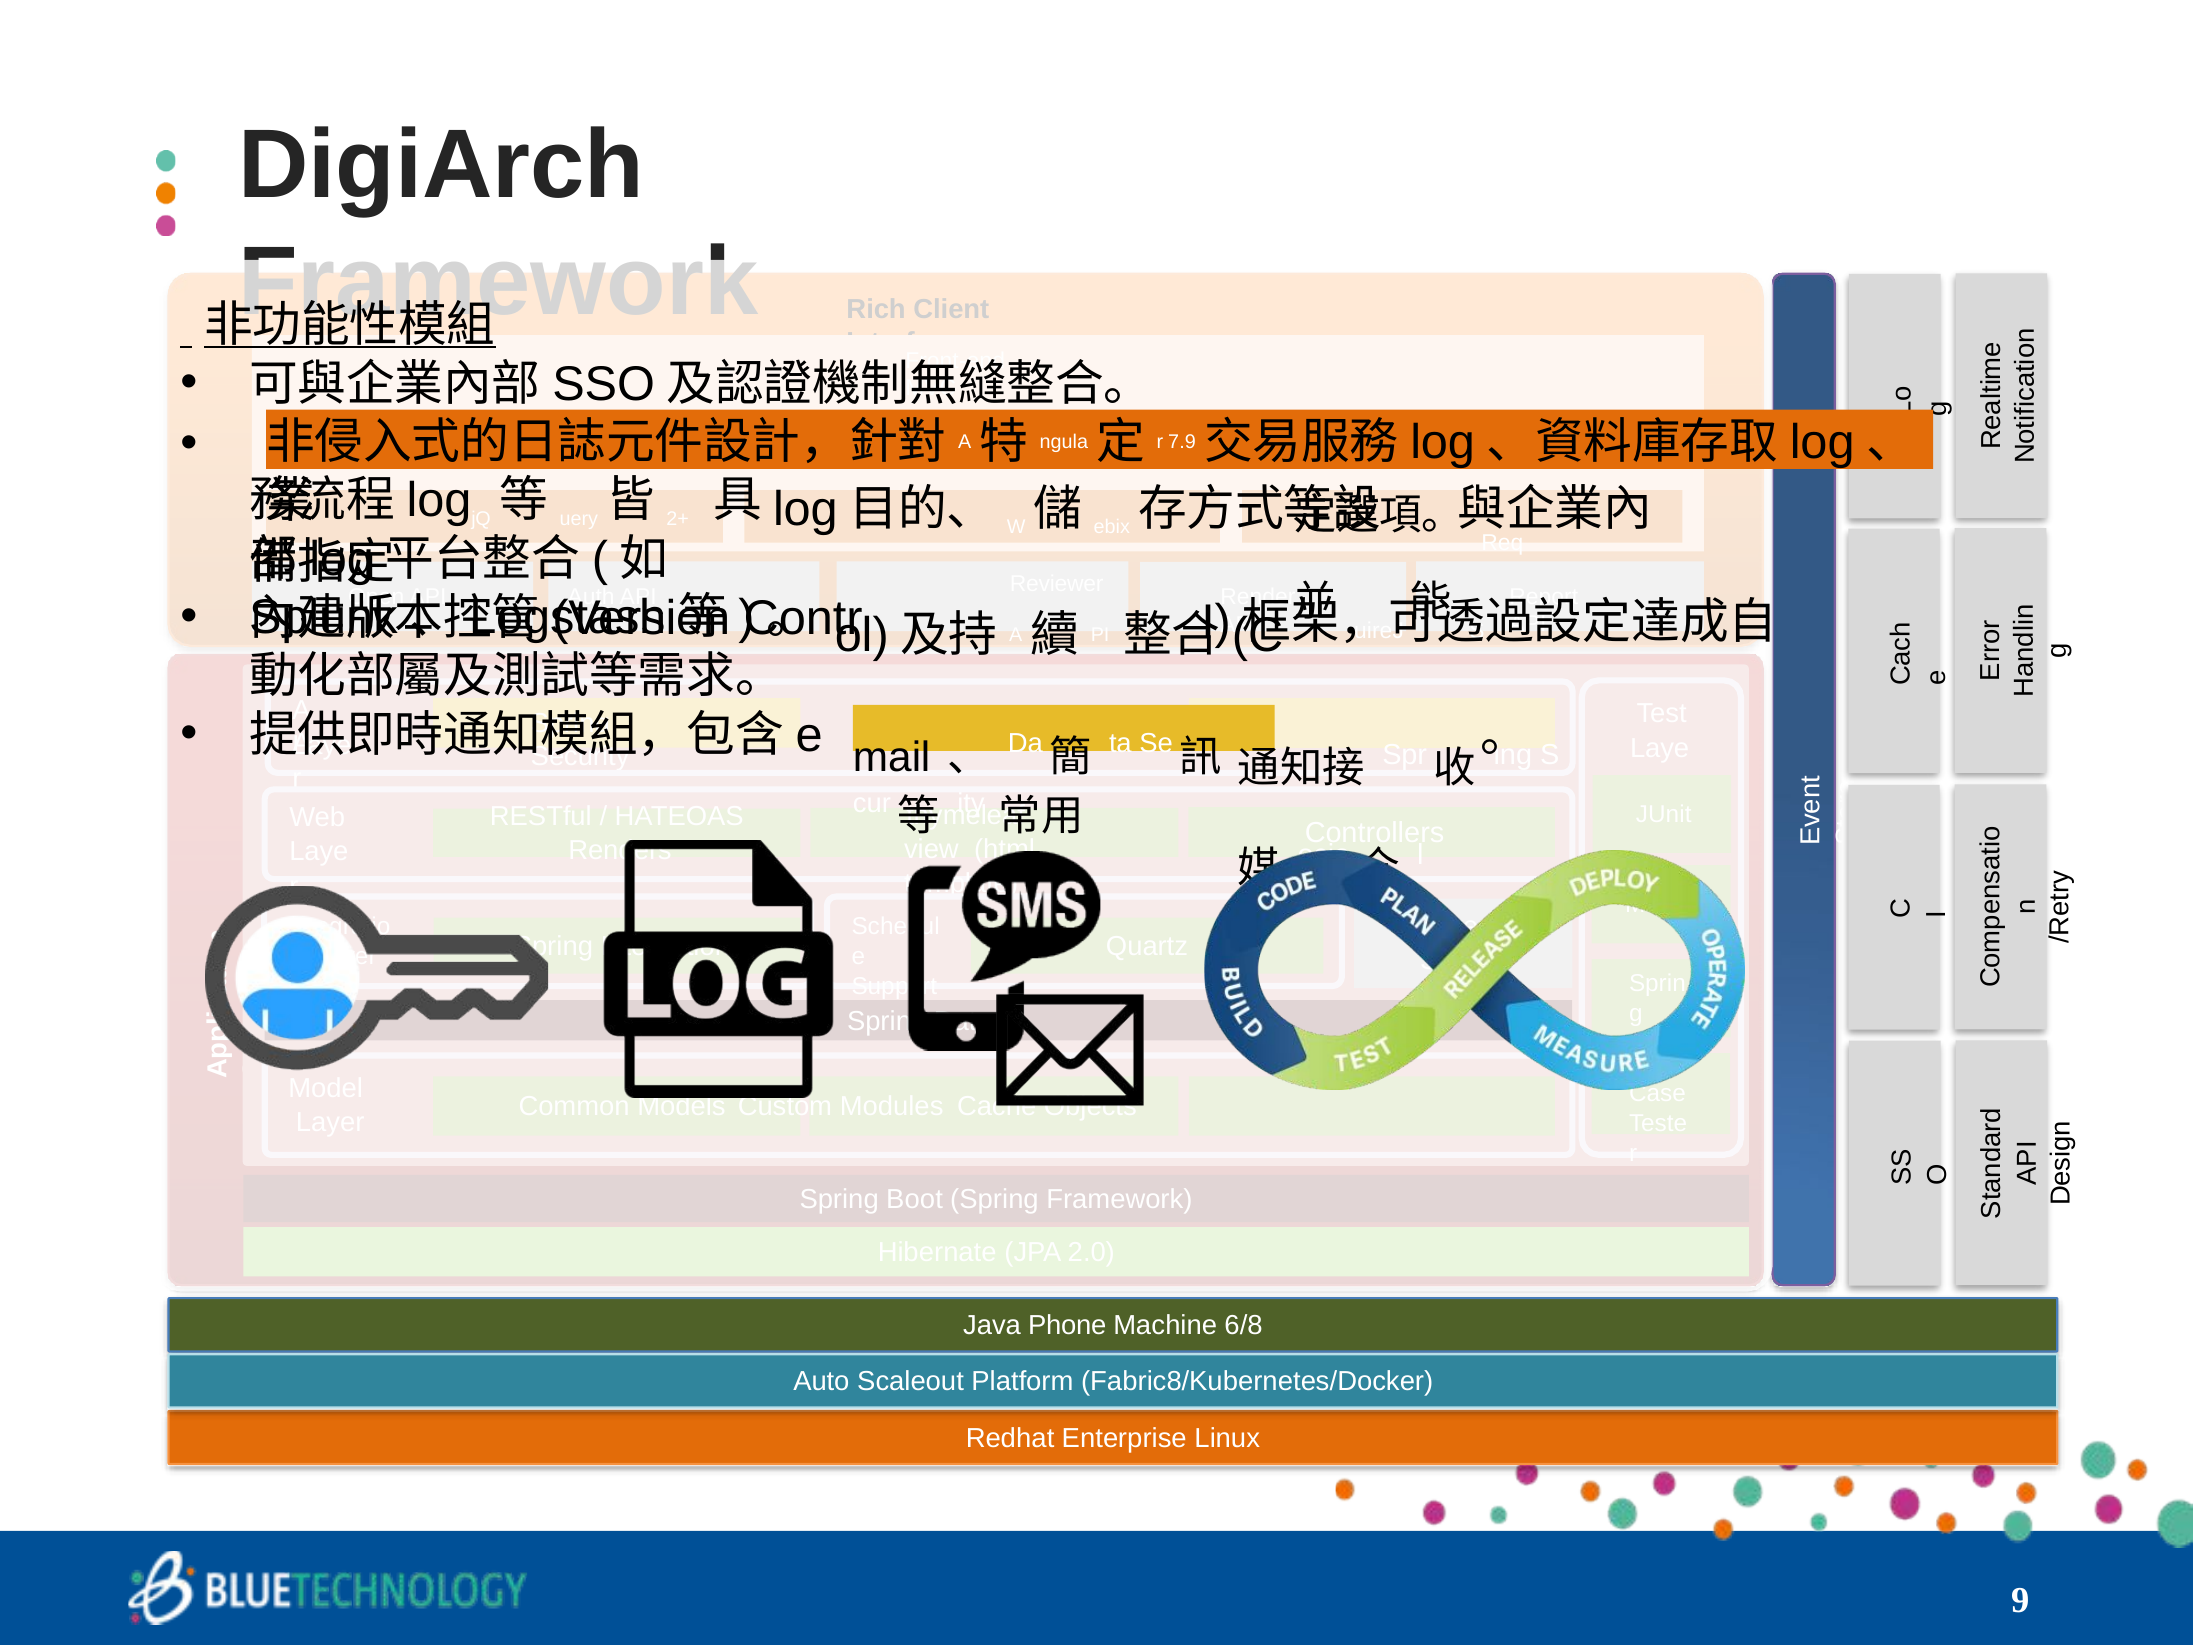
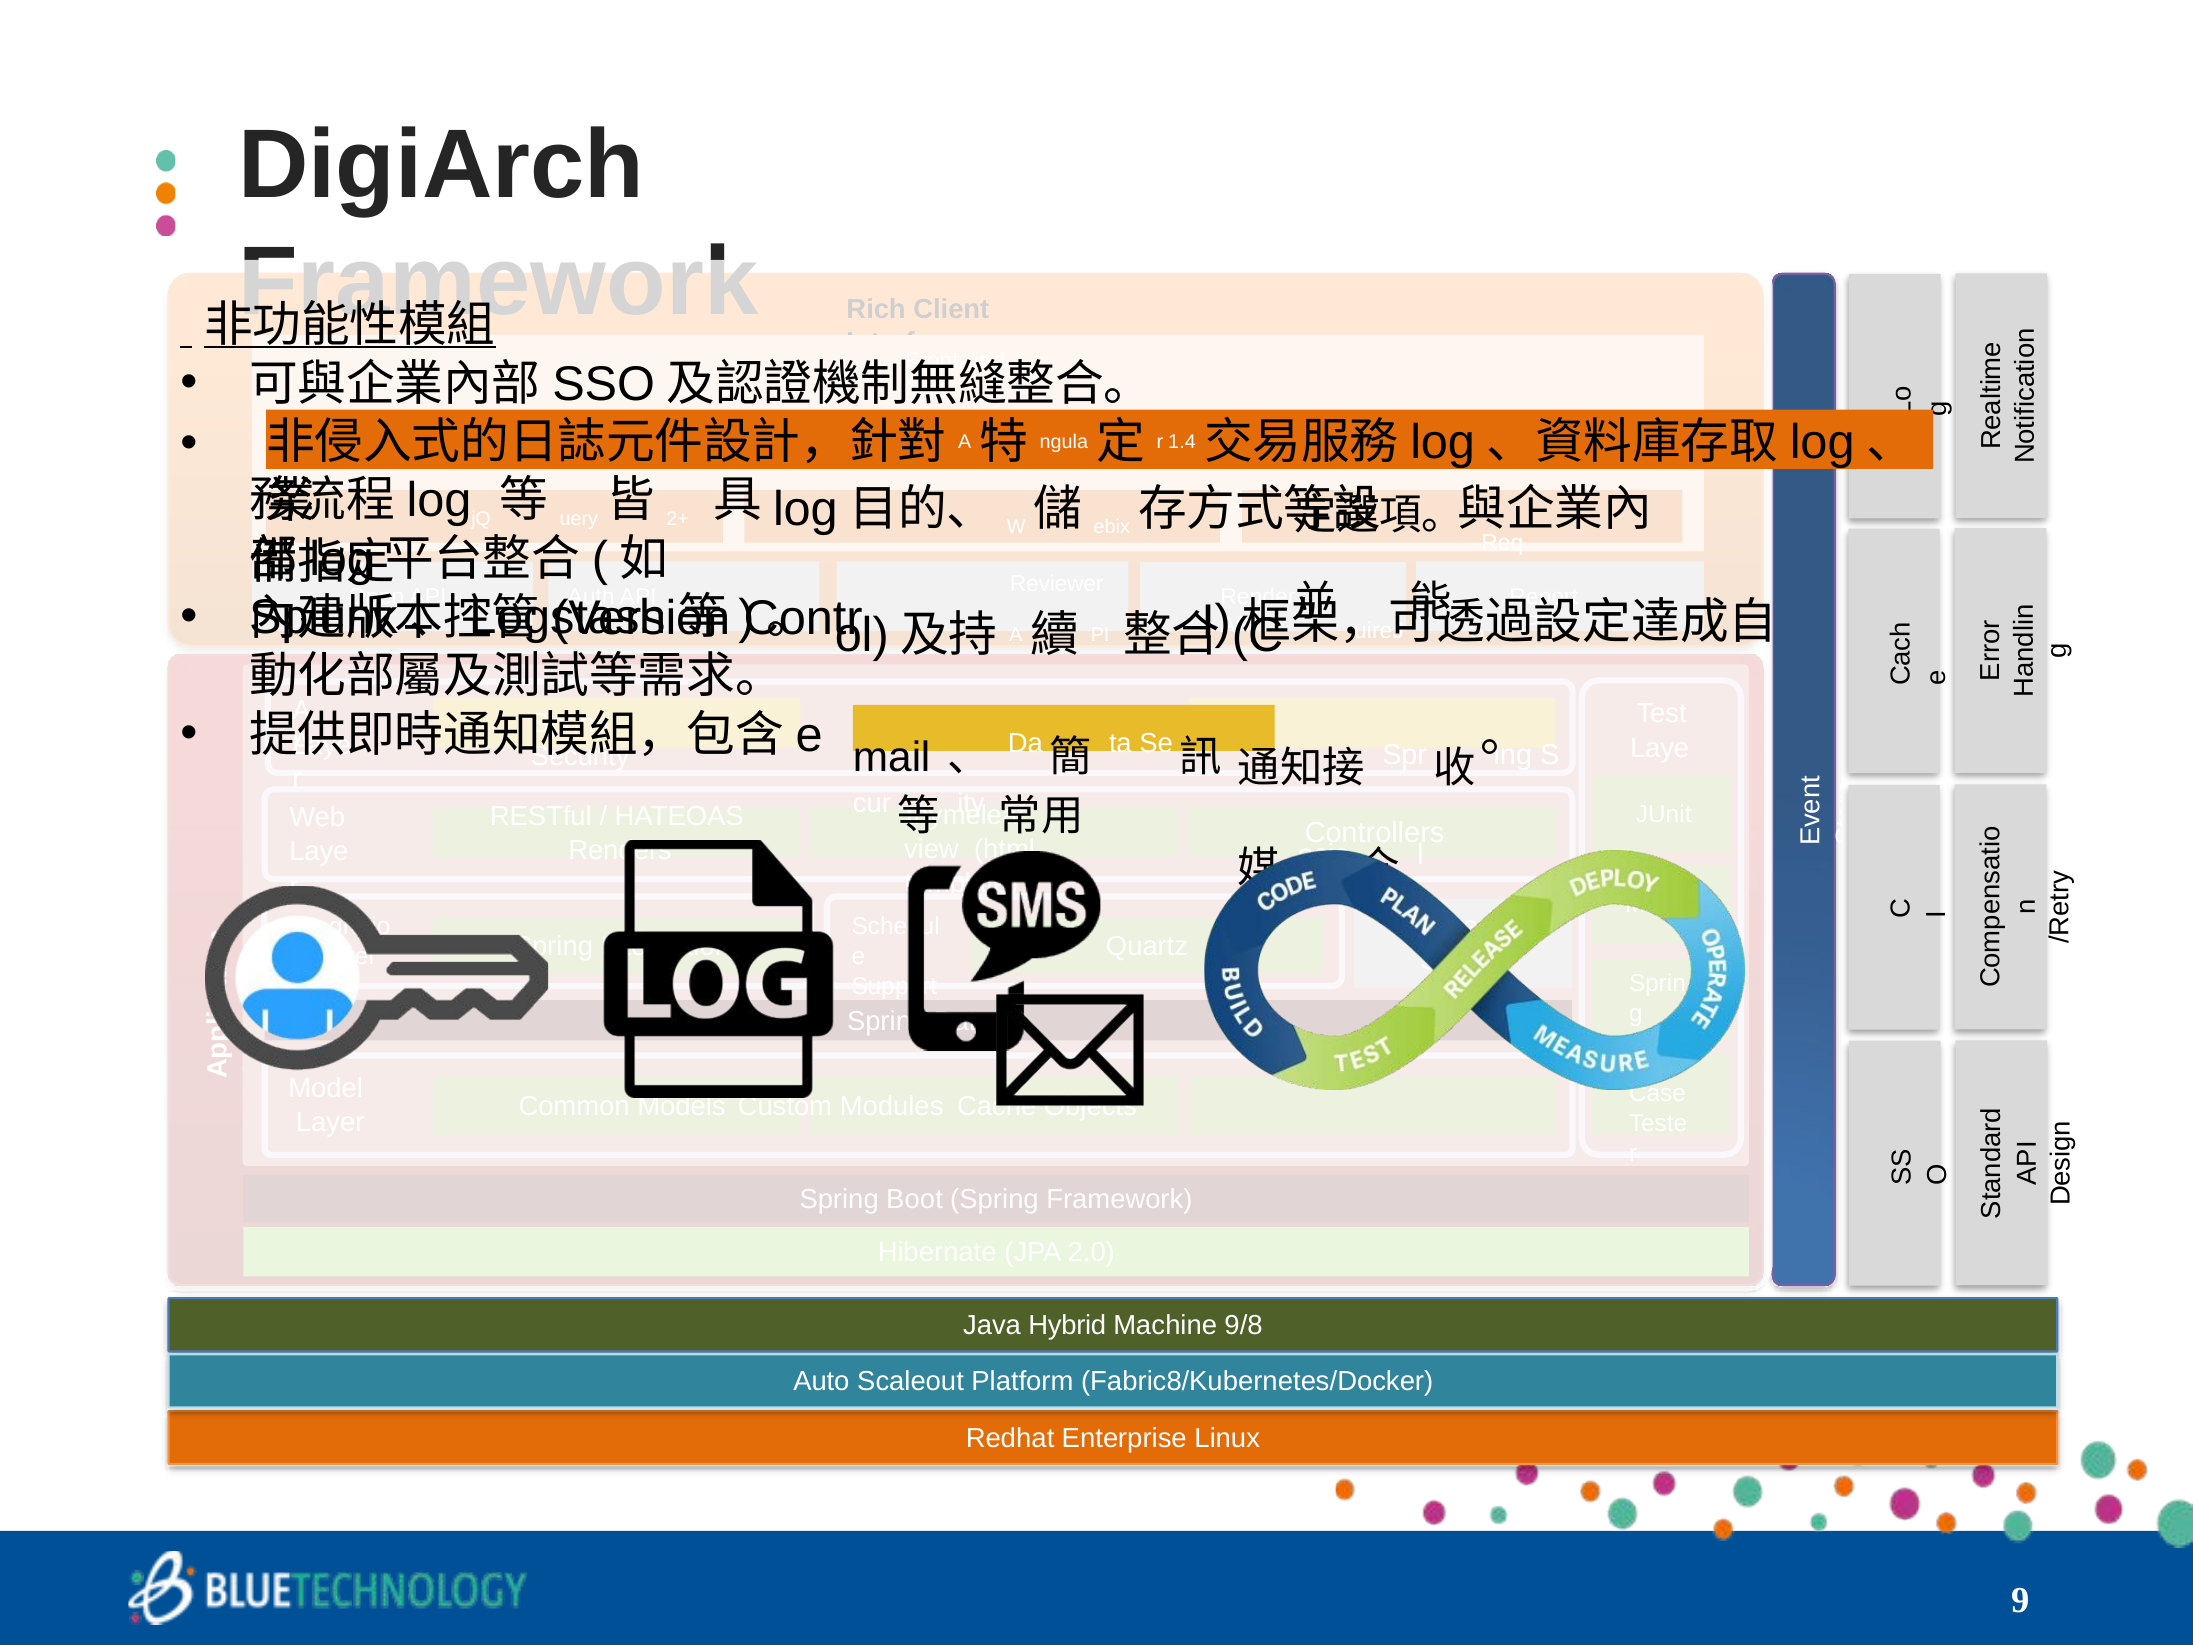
7.9: 7.9 -> 1.4 (1182, 442)
Phone: Phone -> Hybrid (1067, 1325)
6/8: 6/8 -> 9/8 (1244, 1325)
